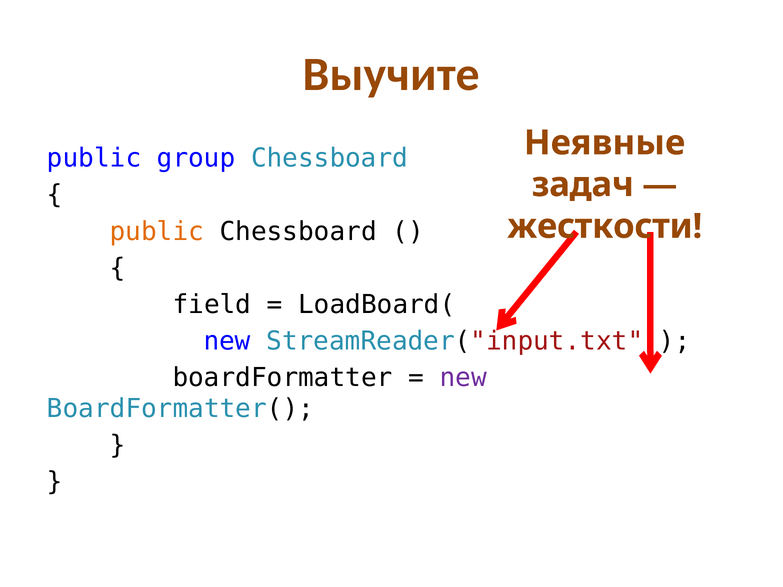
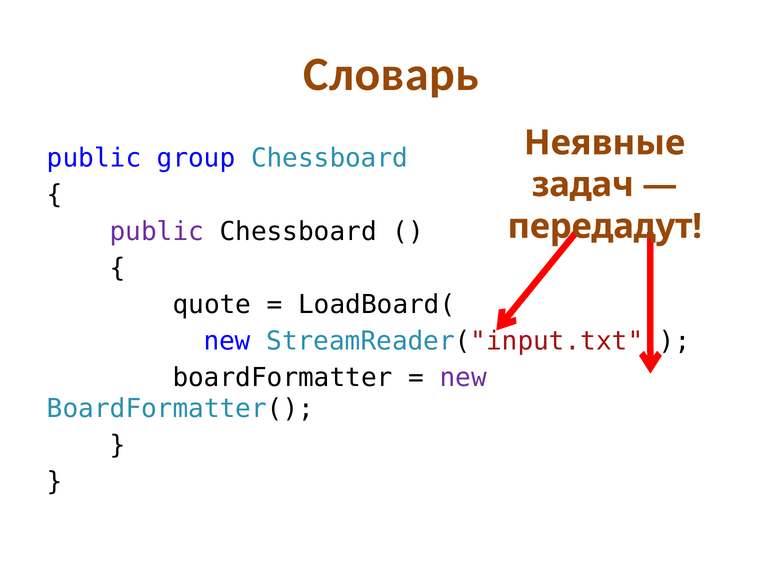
Выучите: Выучите -> Словарь (391, 75)
public colour: orange -> purple (157, 231)
жесткости: жесткости -> передадут (605, 226)
field: field -> quote (212, 305)
